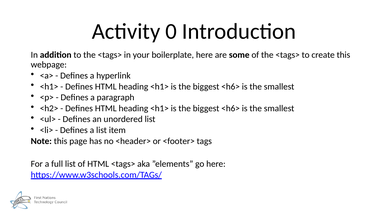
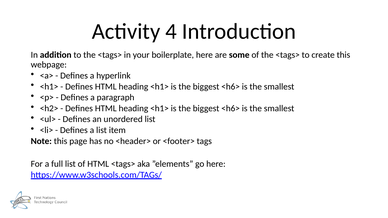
0: 0 -> 4 (171, 31)
